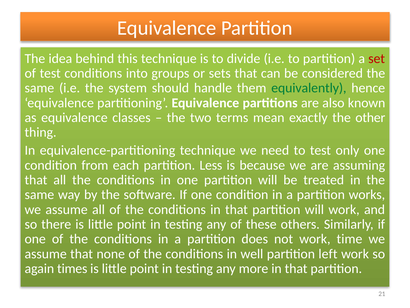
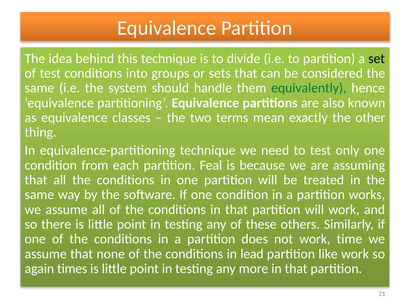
set colour: red -> black (377, 58)
Less: Less -> Feal (211, 165)
well: well -> lead (252, 253)
left: left -> like (328, 253)
